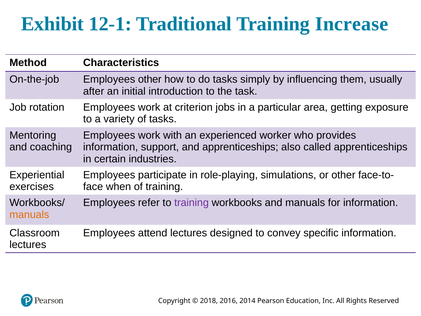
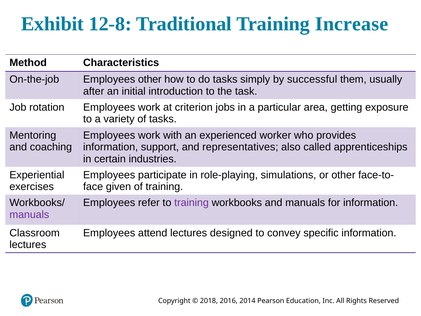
12-1: 12-1 -> 12-8 (110, 24)
influencing: influencing -> successful (312, 79)
and apprenticeships: apprenticeships -> representatives (240, 147)
when: when -> given (118, 187)
manuals colour: orange -> purple (29, 214)
